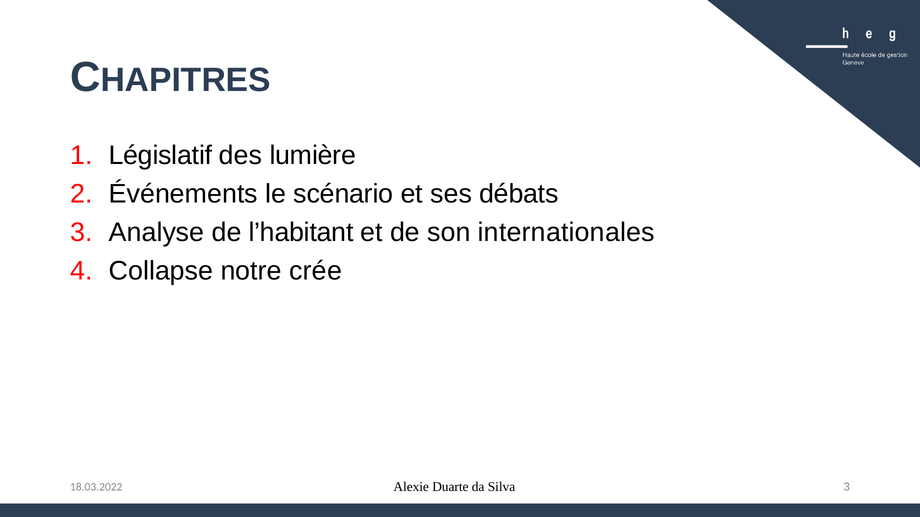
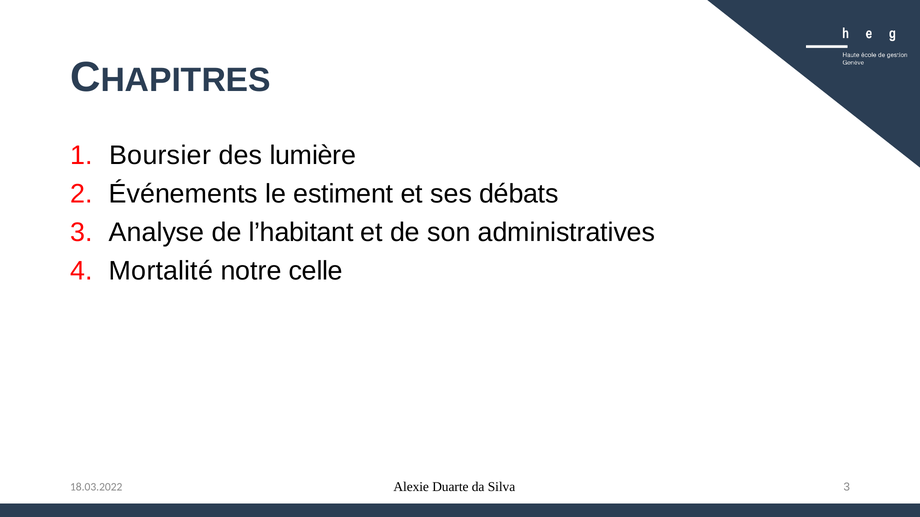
Législatif: Législatif -> Boursier (160, 155)
scénario: scénario -> estiment (343, 194)
internationales: internationales -> administratives (566, 233)
Collapse: Collapse -> Mortalité (161, 271)
crée: crée -> celle (316, 271)
